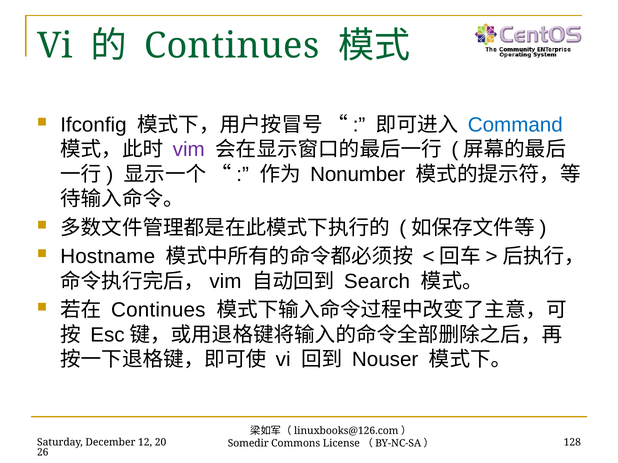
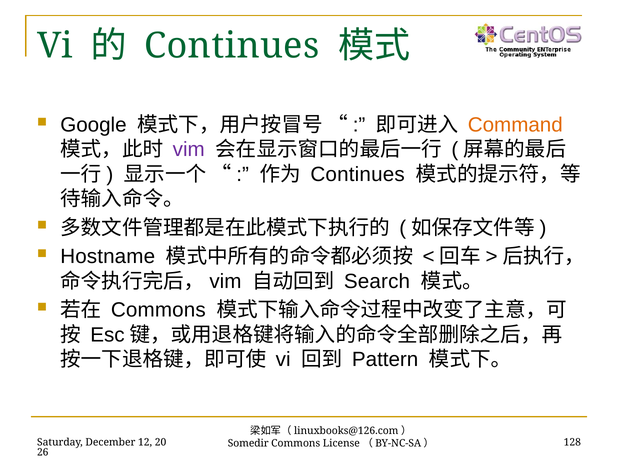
Ifconfig: Ifconfig -> Google (93, 125)
Command colour: blue -> orange (515, 125)
Nonumber: Nonumber -> Continues (358, 174)
Continues: Continues -> Commons (158, 310)
Nouser: Nouser -> Pattern (385, 360)
